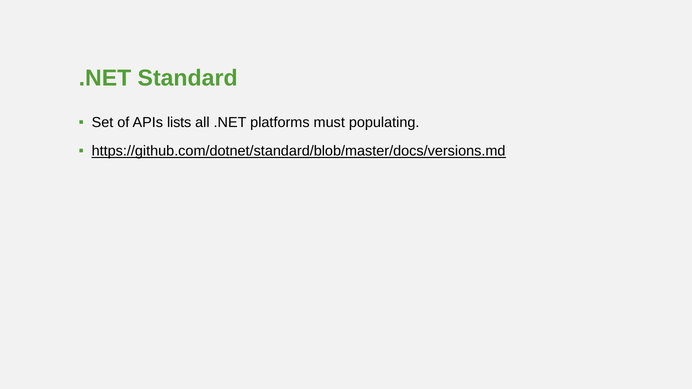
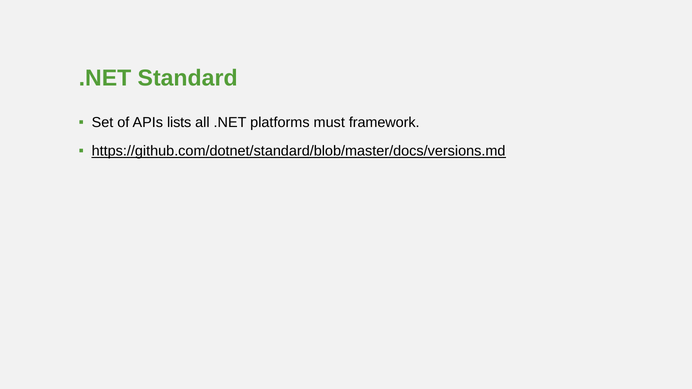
populating: populating -> framework (384, 123)
